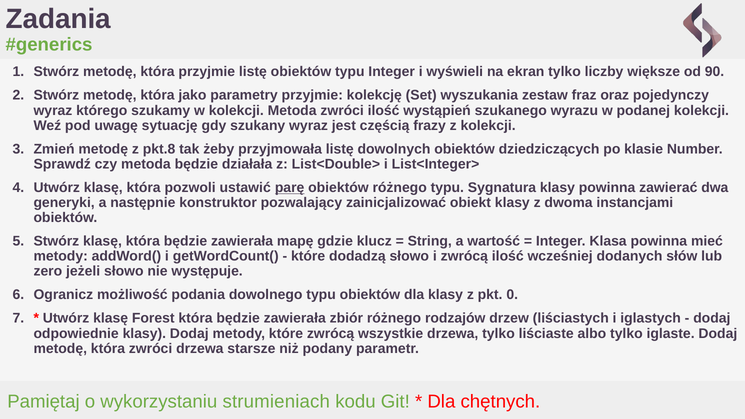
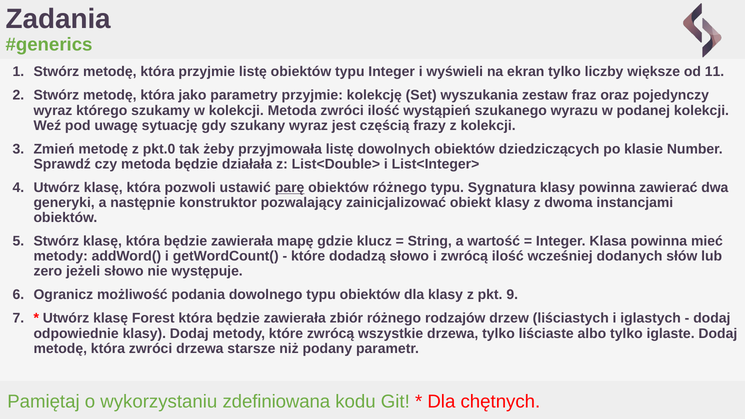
90: 90 -> 11 (715, 72)
pkt.8: pkt.8 -> pkt.0 (159, 149)
0: 0 -> 9 (512, 295)
strumieniach: strumieniach -> zdefiniowana (276, 402)
